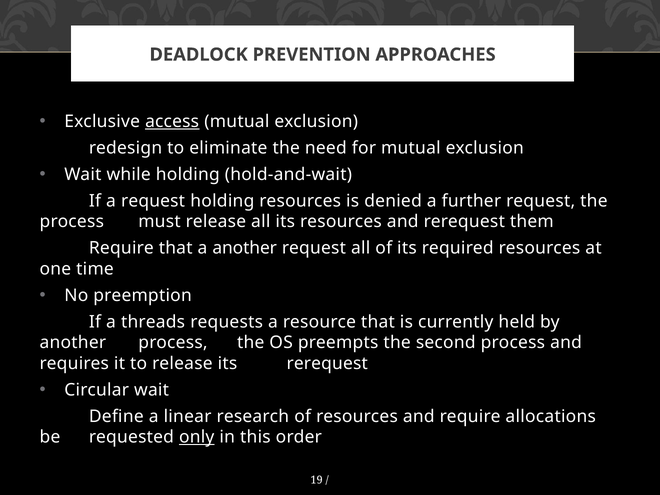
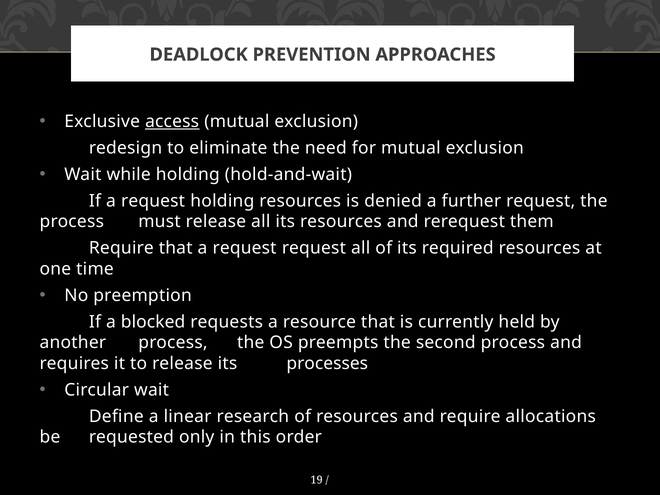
that a another: another -> request (245, 248)
threads: threads -> blocked (153, 322)
its rerequest: rerequest -> processes (327, 364)
only underline: present -> none (197, 437)
